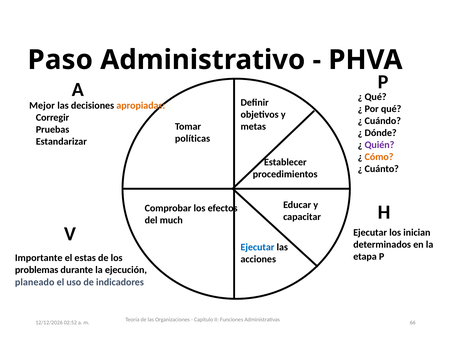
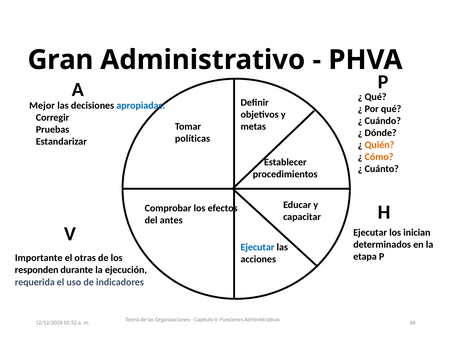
Paso: Paso -> Gran (60, 60)
apropiadas colour: orange -> blue (141, 105)
Quién colour: purple -> orange (379, 145)
much: much -> antes (171, 221)
estas: estas -> otras (85, 258)
problemas: problemas -> responden (37, 270)
planeado: planeado -> requerida (35, 282)
